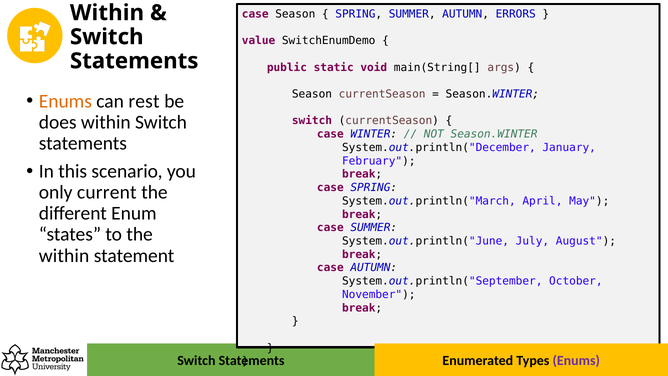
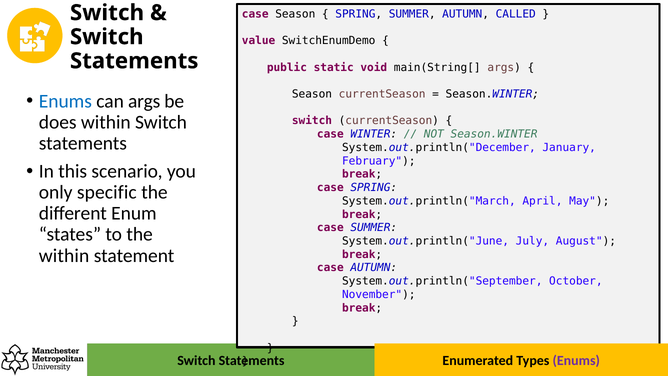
ERRORS: ERRORS -> CALLED (516, 14)
Within: Within -> Switch (107, 13)
Enums colour: orange -> blue (65, 101)
can rest: rest -> args (144, 101)
current: current -> specific (107, 192)
